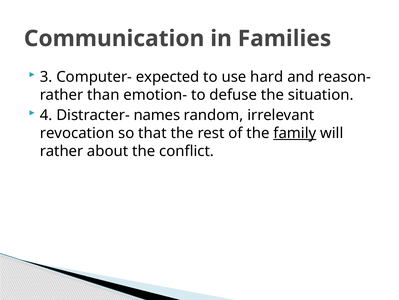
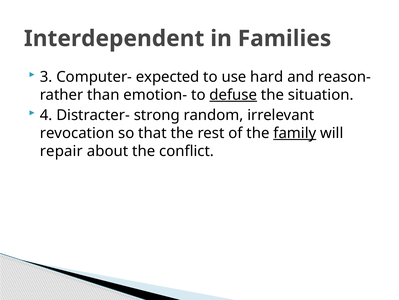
Communication: Communication -> Interdependent (114, 38)
defuse underline: none -> present (233, 95)
names: names -> strong (157, 115)
rather: rather -> repair (61, 151)
